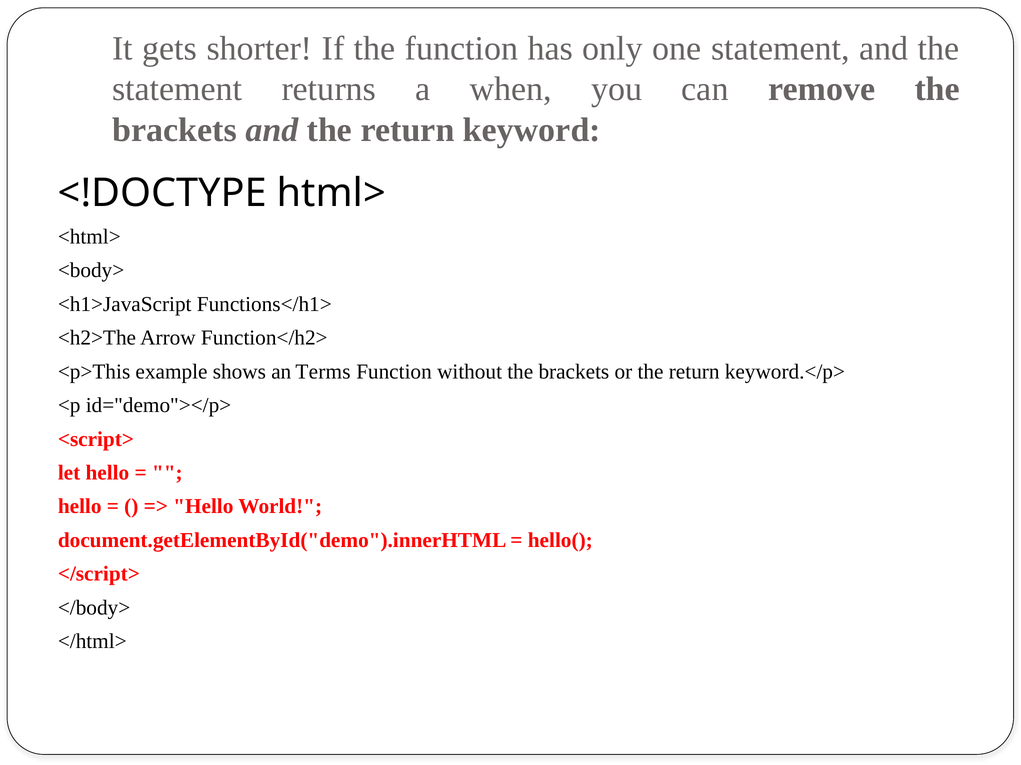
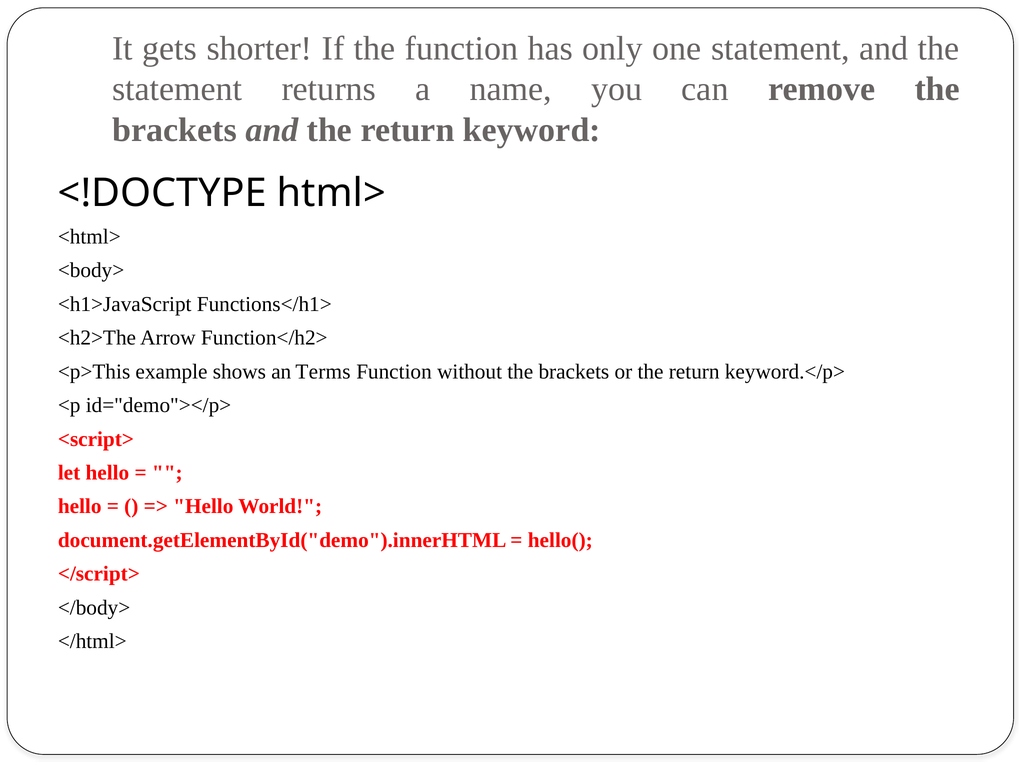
when: when -> name (511, 89)
